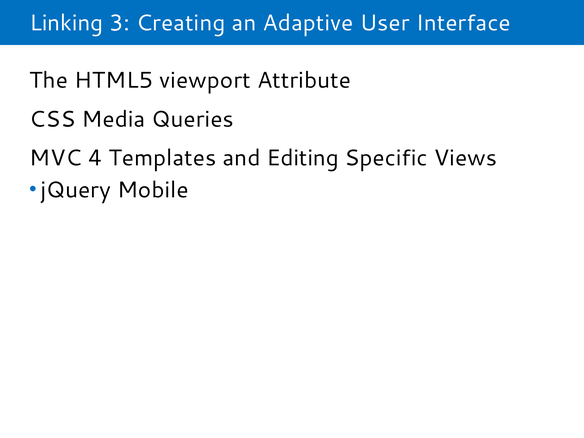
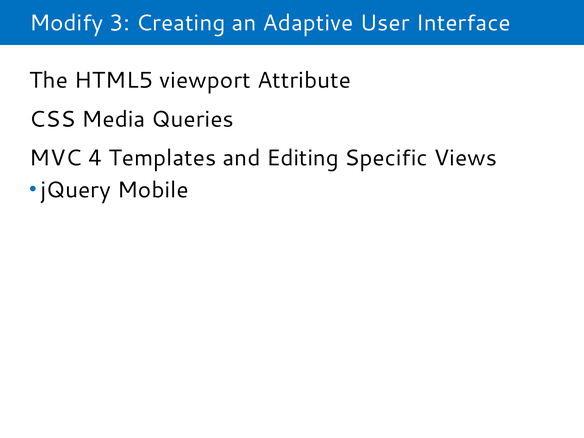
Linking: Linking -> Modify (66, 23)
